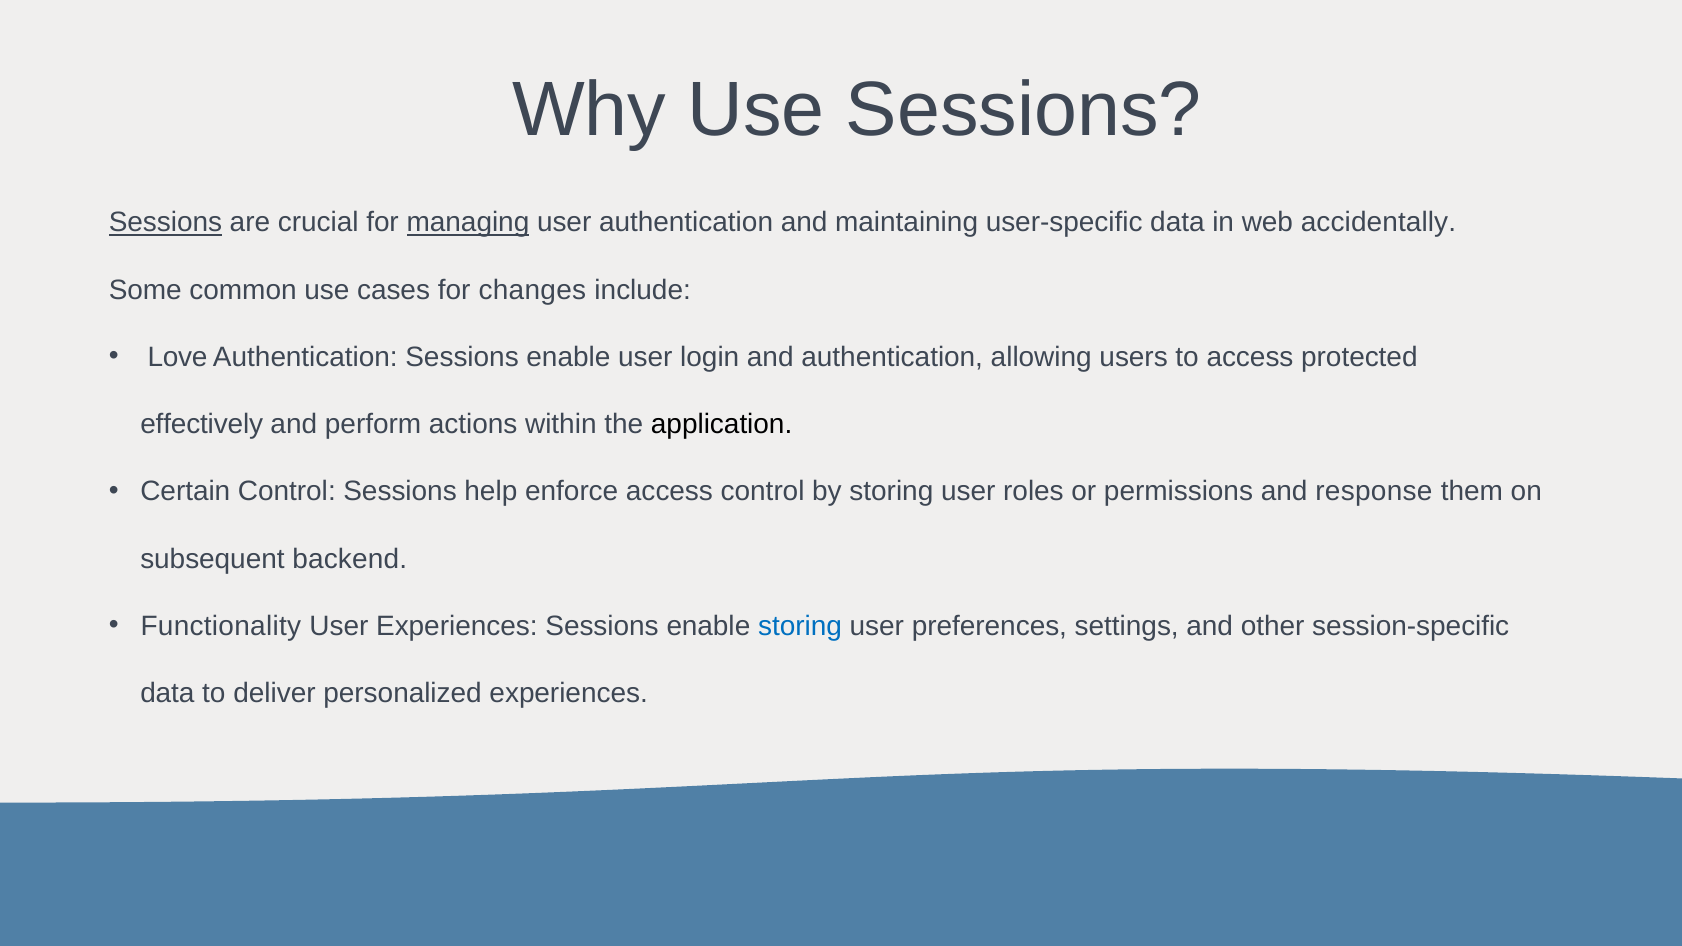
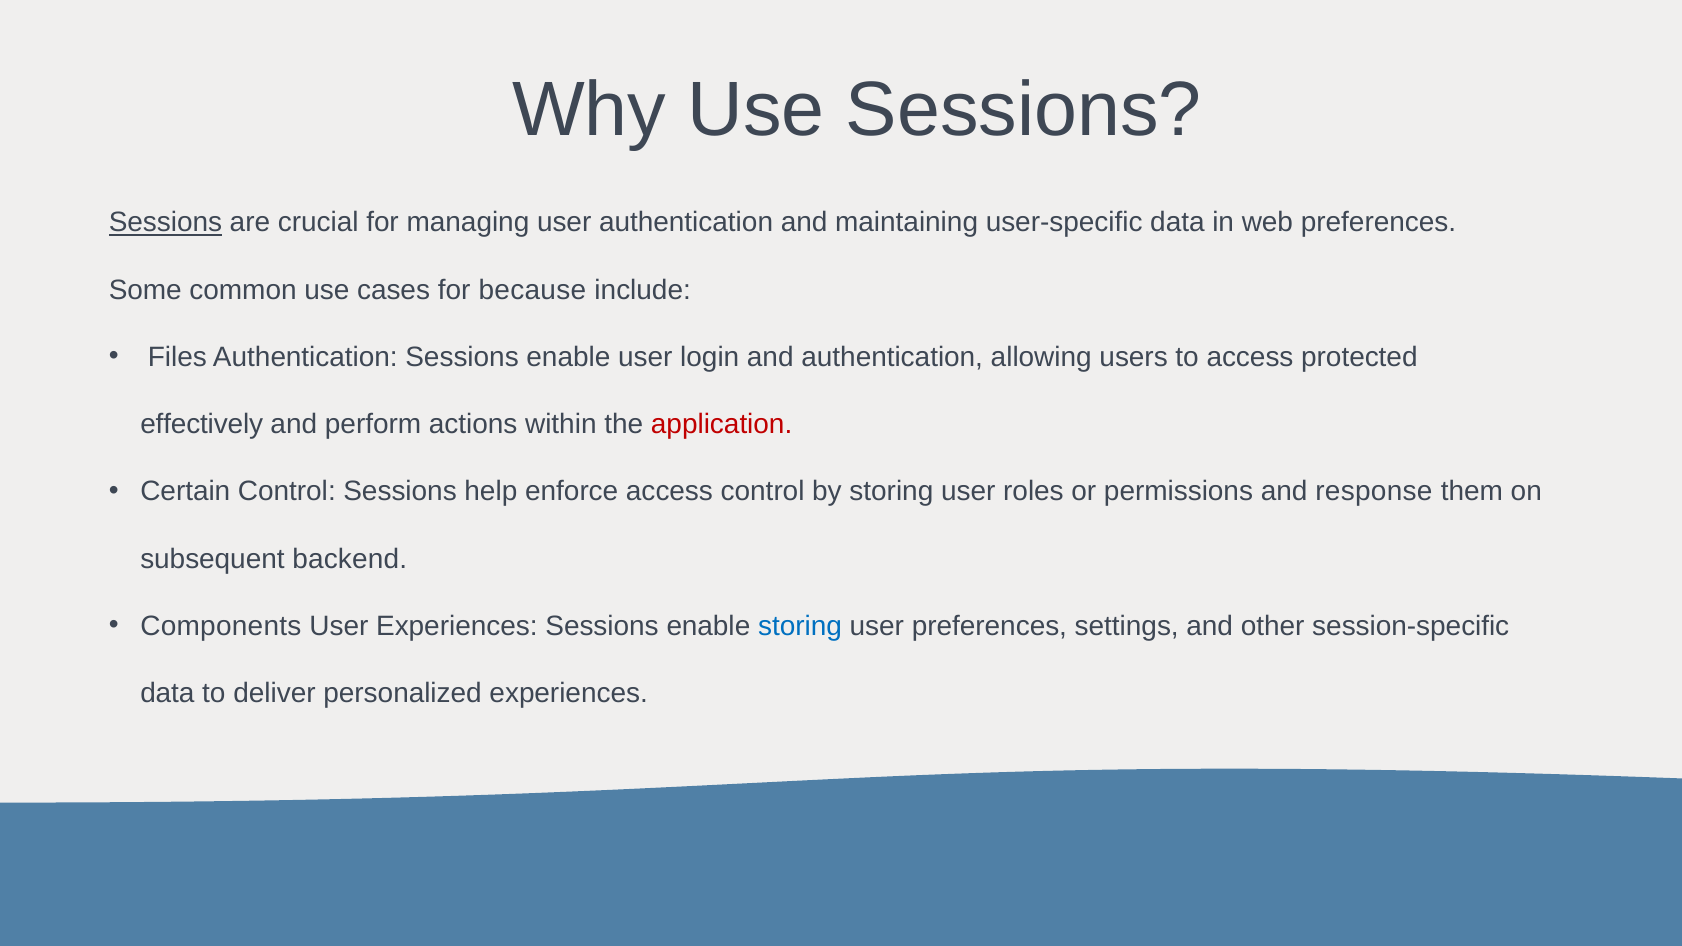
managing underline: present -> none (468, 223)
web accidentally: accidentally -> preferences (1379, 223)
changes: changes -> because (532, 290)
Love: Love -> Files (177, 357)
application colour: black -> red (722, 424)
Functionality: Functionality -> Components (221, 626)
